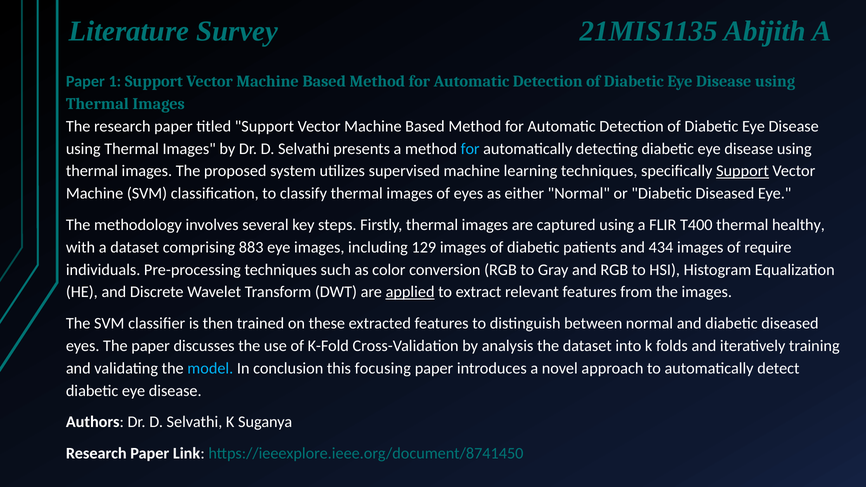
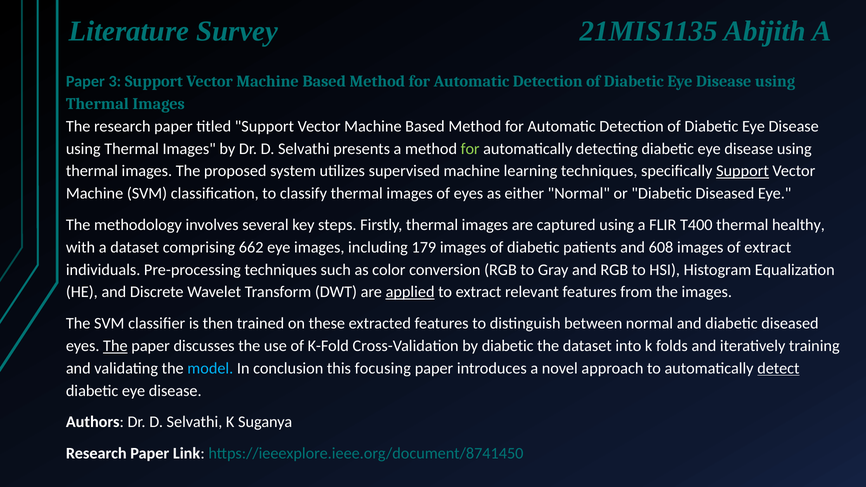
1: 1 -> 3 (115, 82)
for colour: light blue -> light green (470, 149)
883: 883 -> 662 (251, 247)
129: 129 -> 179 (424, 247)
434: 434 -> 608 (661, 247)
of require: require -> extract (768, 247)
The underline: none -> present (115, 346)
by analysis: analysis -> diabetic (508, 346)
detect underline: none -> present (778, 368)
